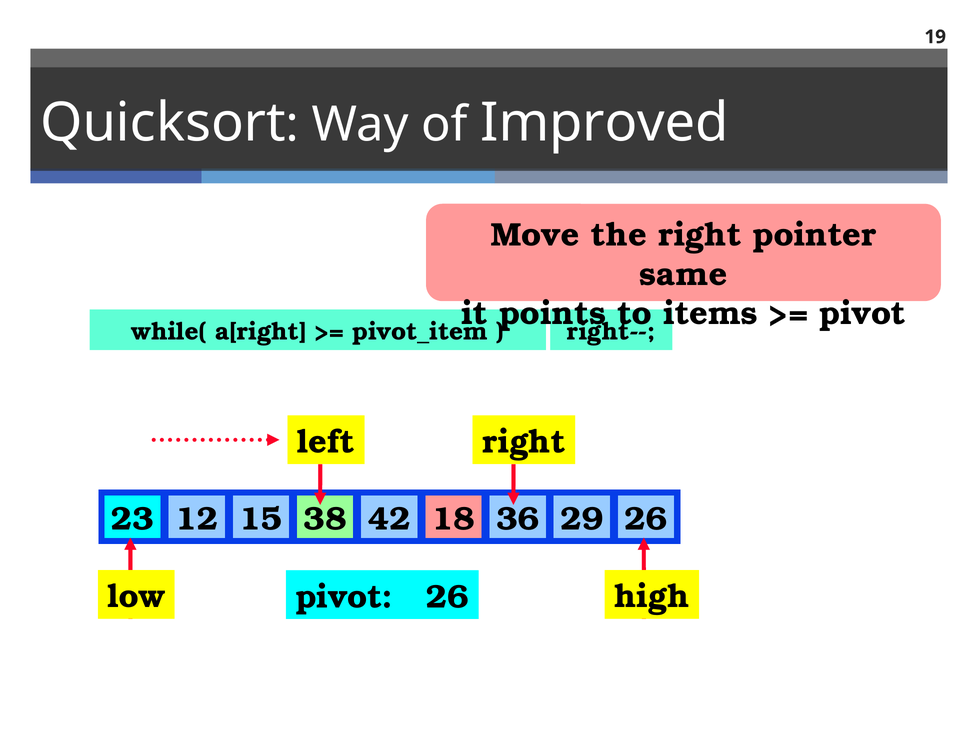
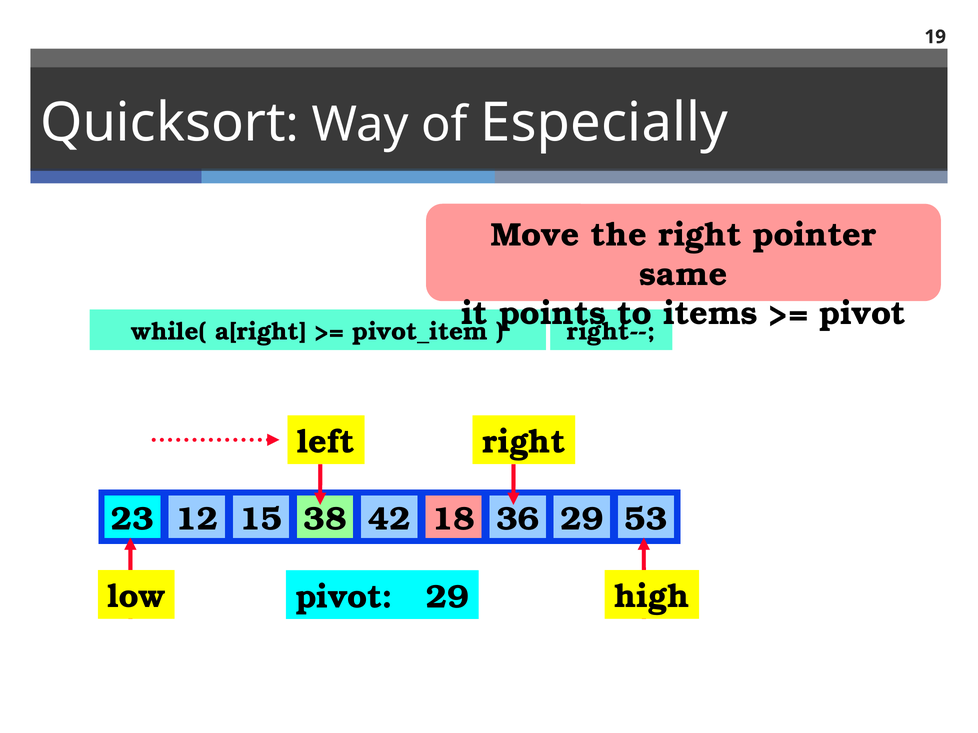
Improved: Improved -> Especially (604, 123)
29 26: 26 -> 53 (646, 519)
pivot 26: 26 -> 29 (447, 597)
